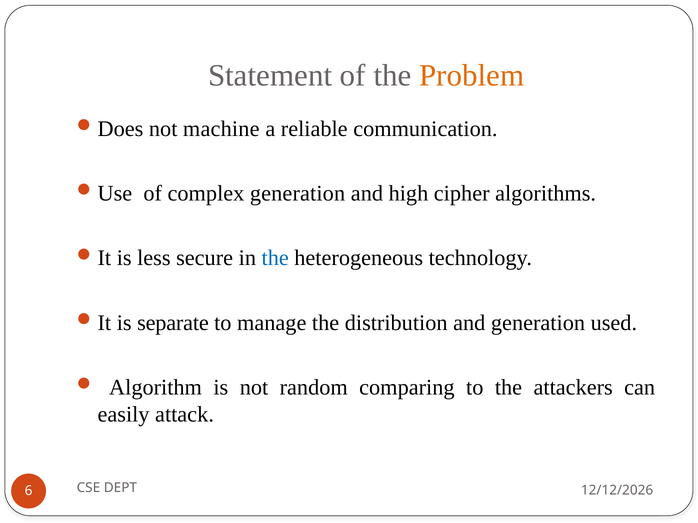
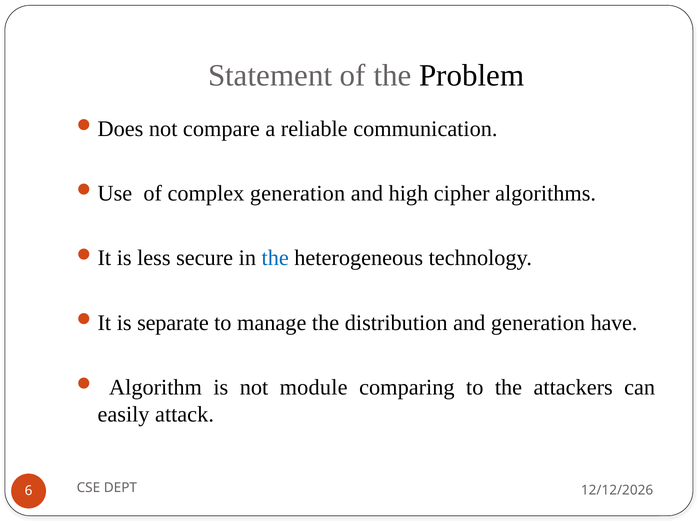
Problem colour: orange -> black (472, 75)
machine: machine -> compare (221, 129)
used: used -> have (614, 323)
random: random -> module (314, 388)
